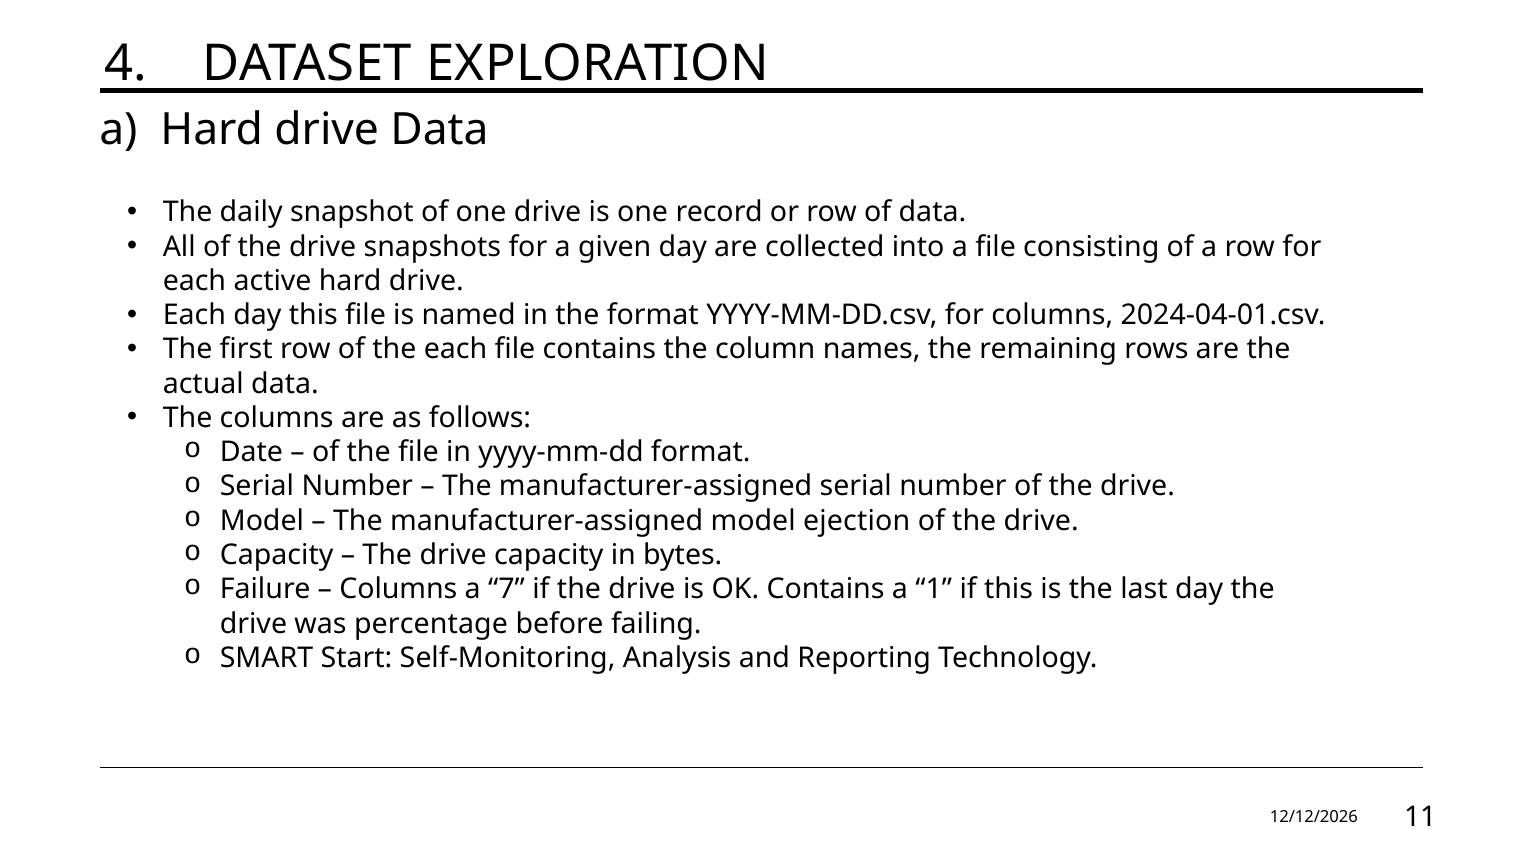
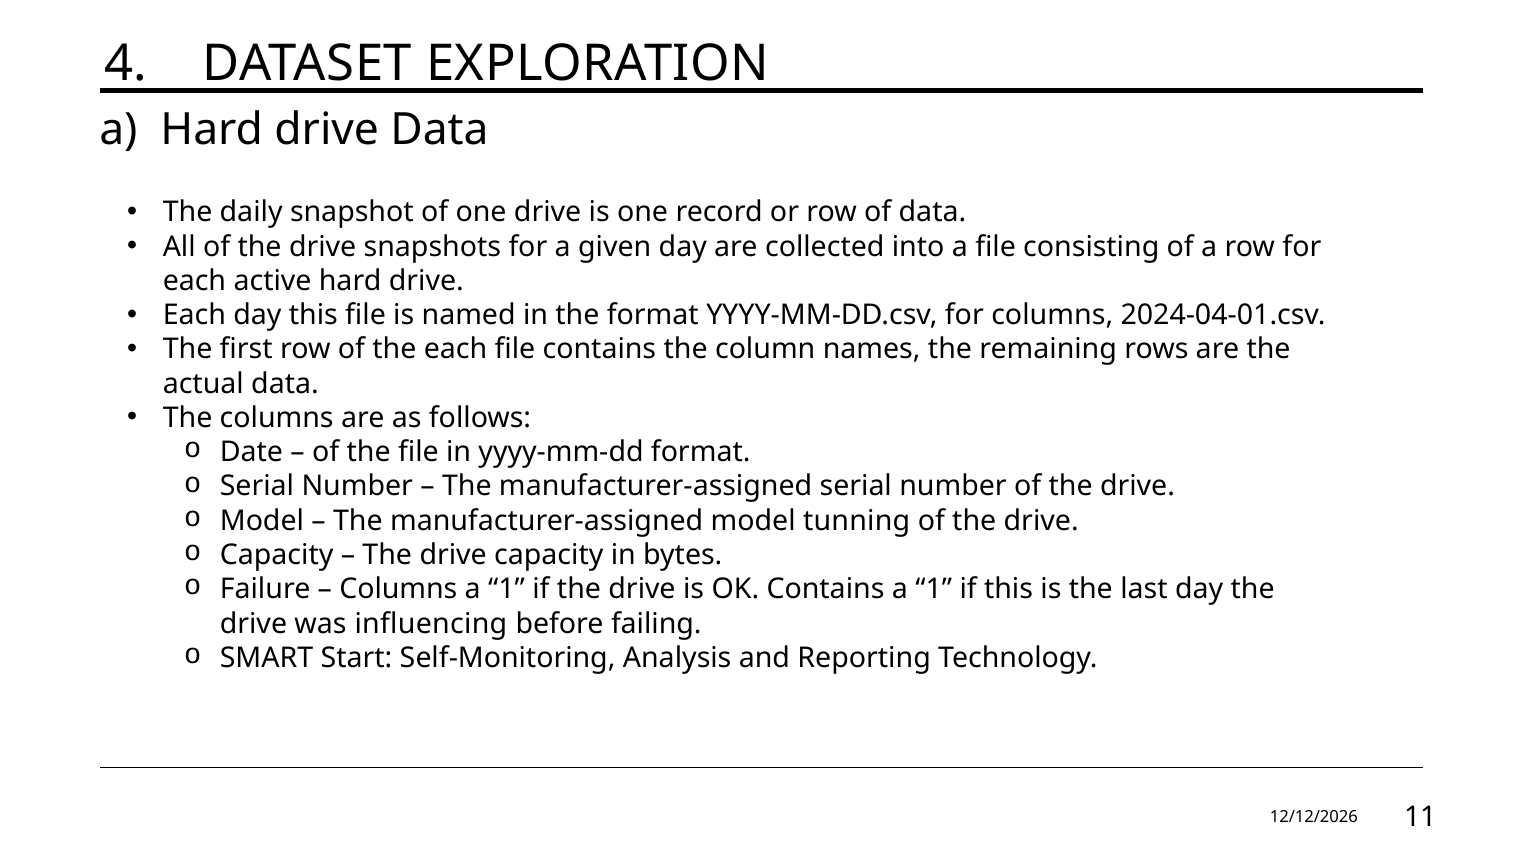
ejection: ejection -> tunning (857, 521)
7: 7 -> 1 (507, 589)
percentage: percentage -> influencing (431, 623)
